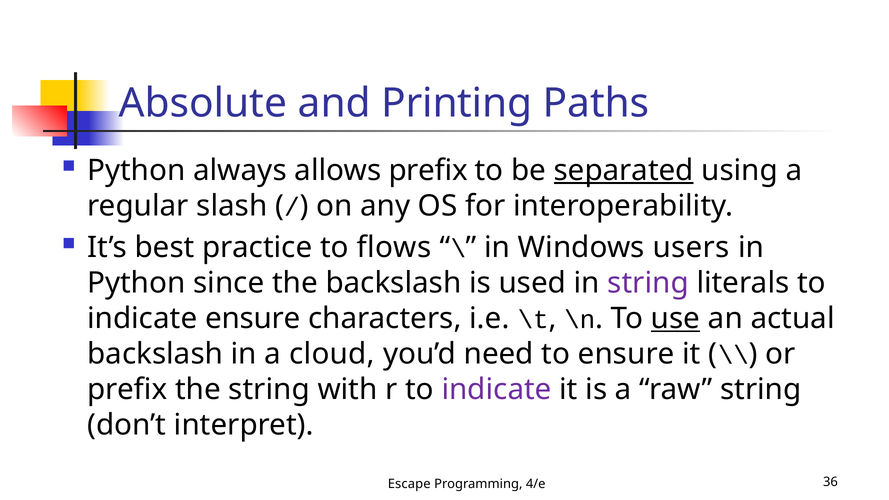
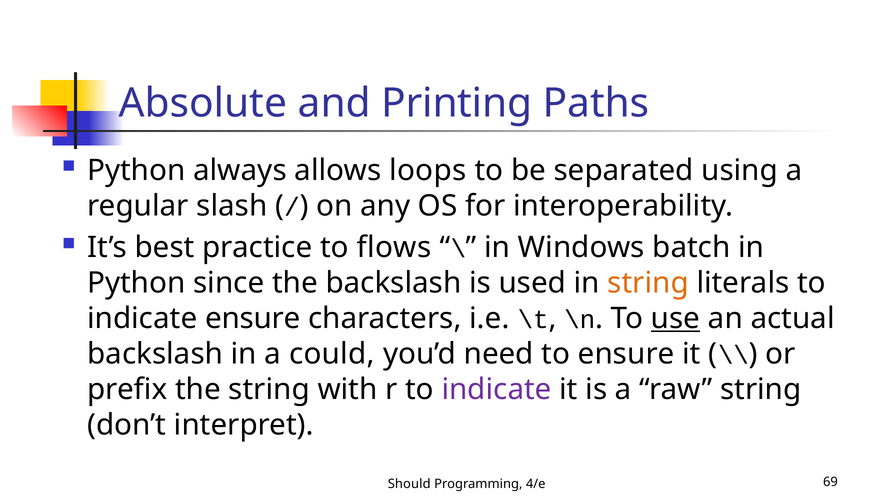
allows prefix: prefix -> loops (428, 170)
separated underline: present -> none (624, 170)
users: users -> batch (691, 247)
string colour: purple -> orange (648, 283)
cloud: cloud -> could (332, 354)
Escape: Escape -> Should (409, 484)
36: 36 -> 69 (831, 482)
